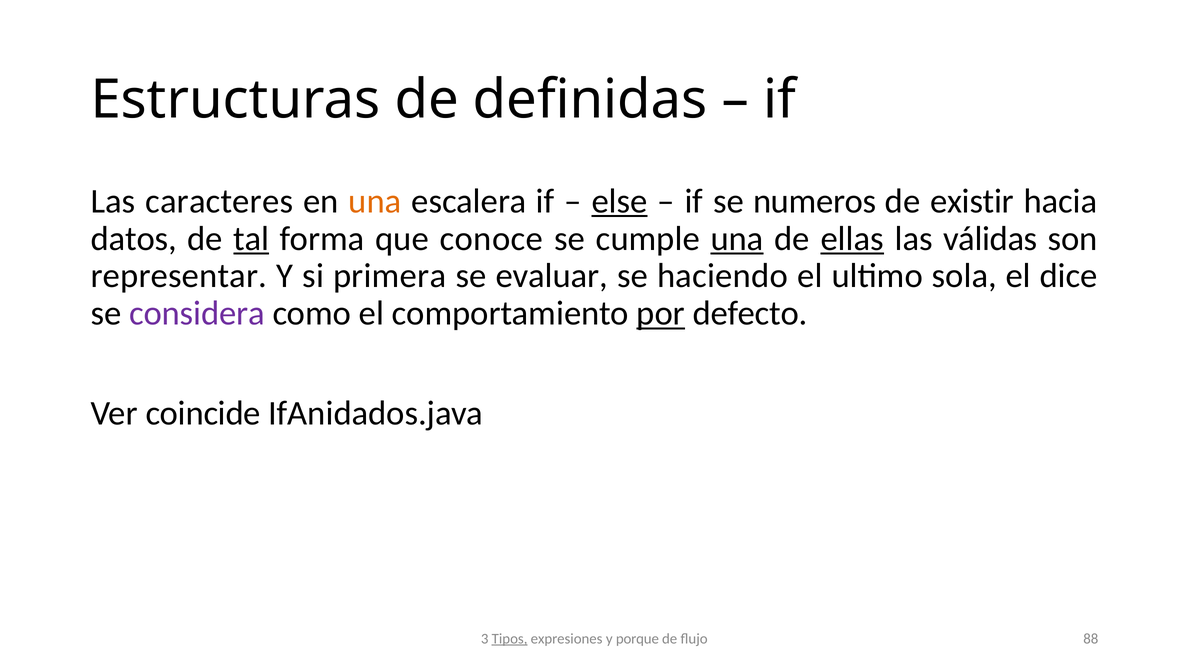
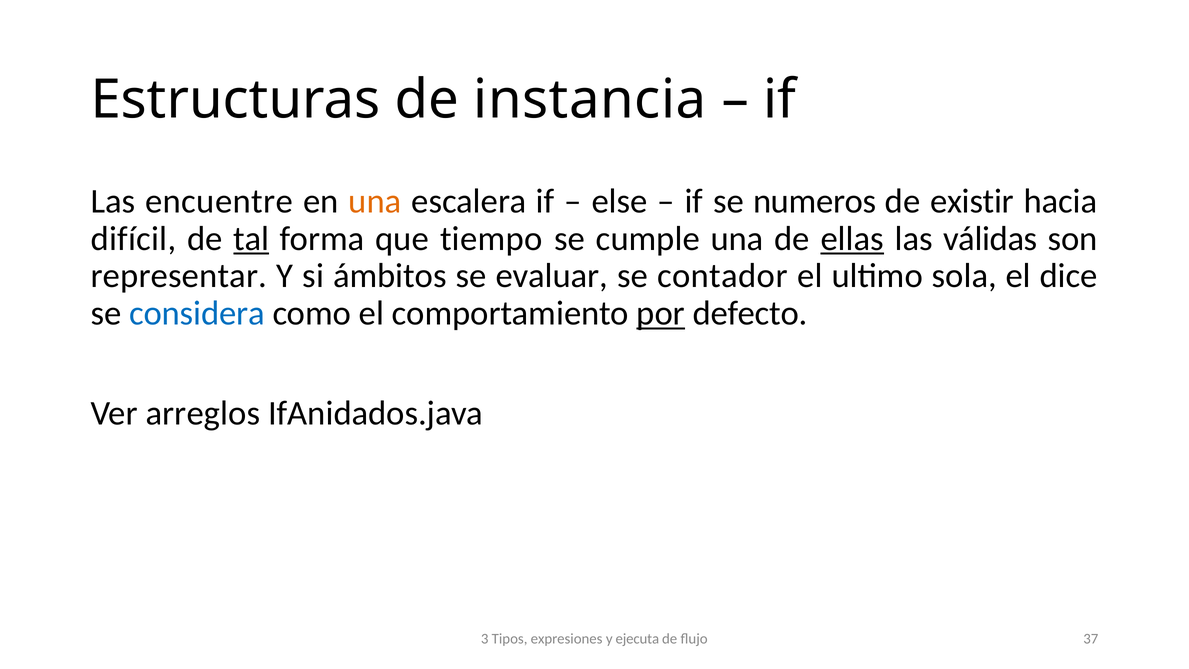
definidas: definidas -> instancia (590, 100)
caracteres: caracteres -> encuentre (219, 201)
else underline: present -> none (620, 201)
datos: datos -> difícil (133, 238)
conoce: conoce -> tiempo (491, 238)
una underline: present -> none (737, 238)
primera: primera -> ámbitos (390, 276)
haciendo: haciendo -> contador (722, 276)
considera colour: purple -> blue (197, 313)
coincide: coincide -> arreglos (203, 413)
Tipos underline: present -> none (510, 639)
porque: porque -> ejecuta (637, 639)
88: 88 -> 37 (1091, 639)
